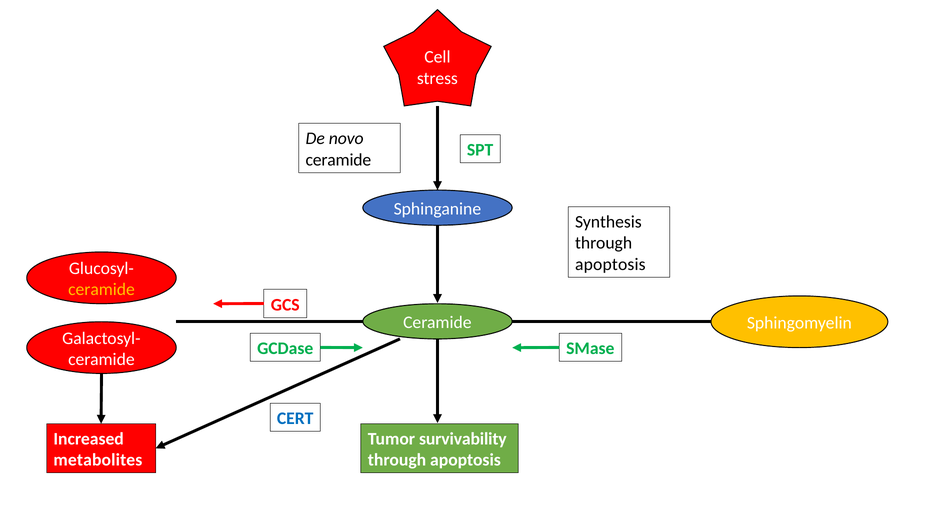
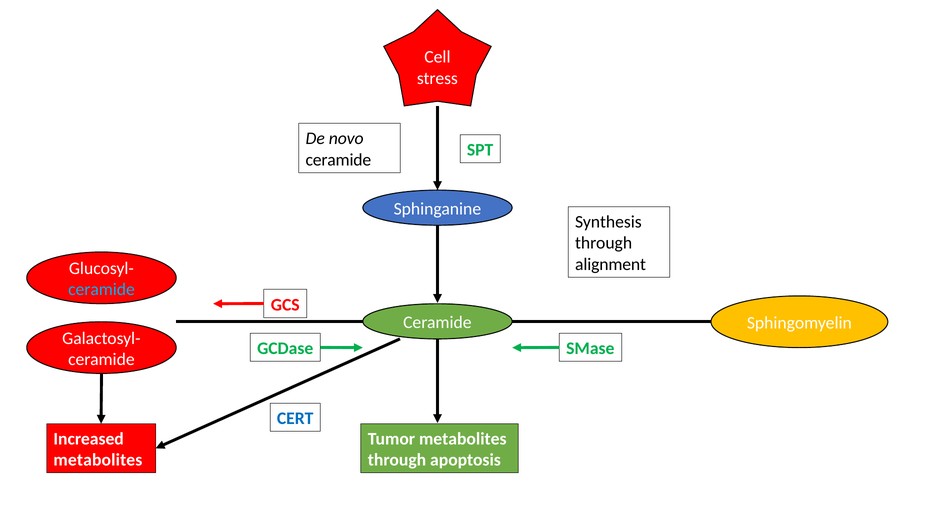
apoptosis: apoptosis -> alignment (611, 264)
ceramide colour: yellow -> light blue (101, 290)
survivability: survivability -> metabolites (463, 439)
